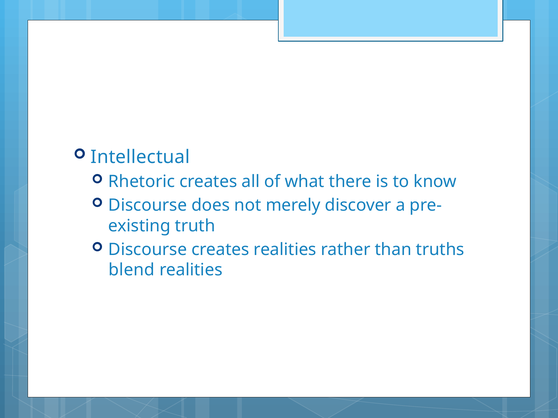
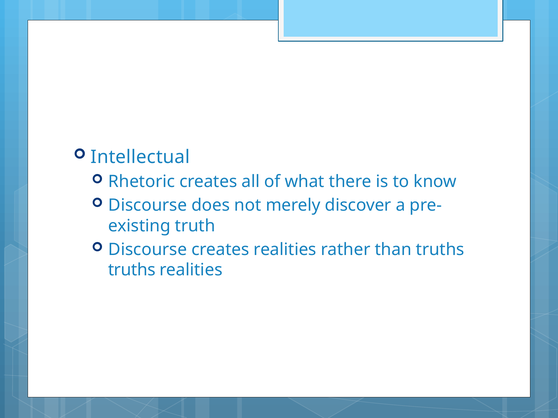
blend: blend -> truths (132, 270)
